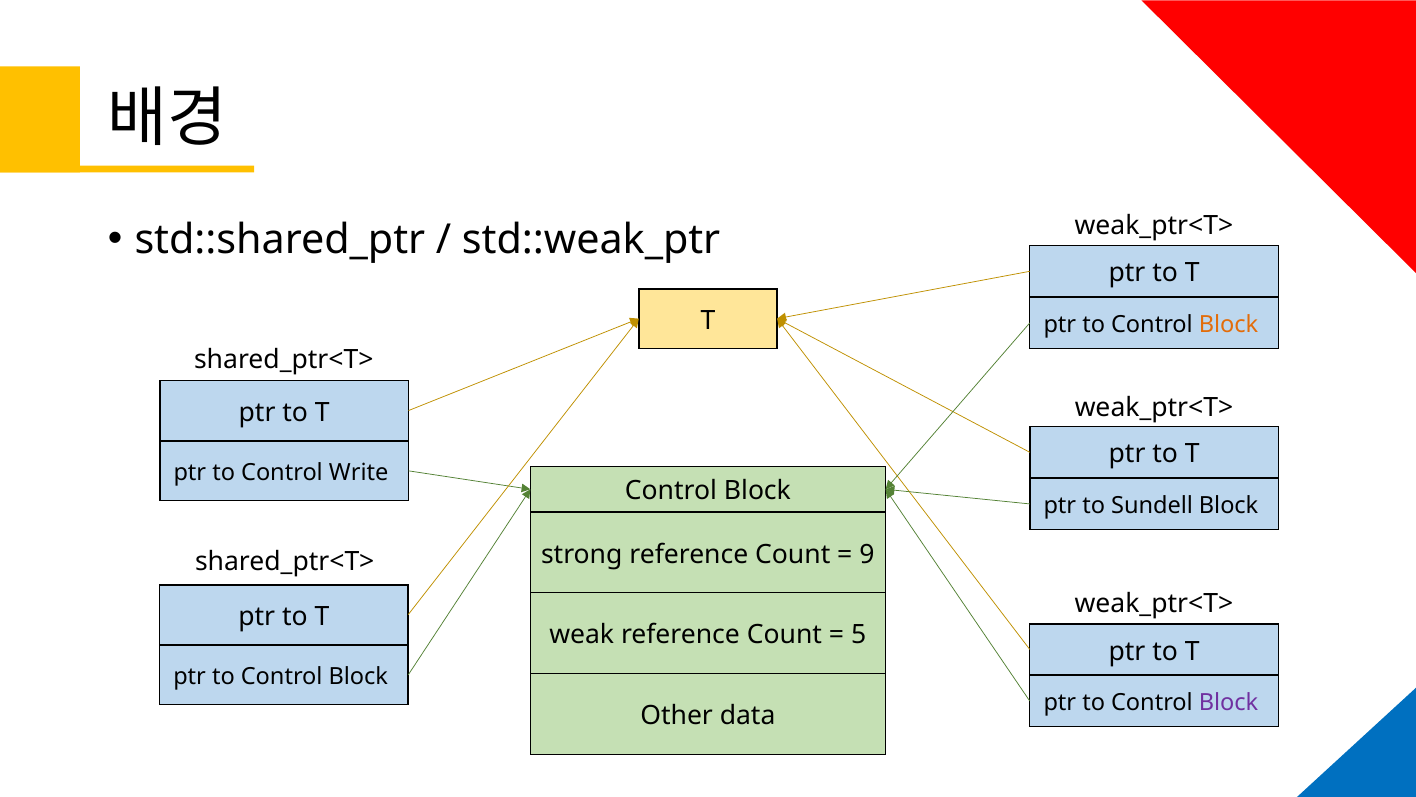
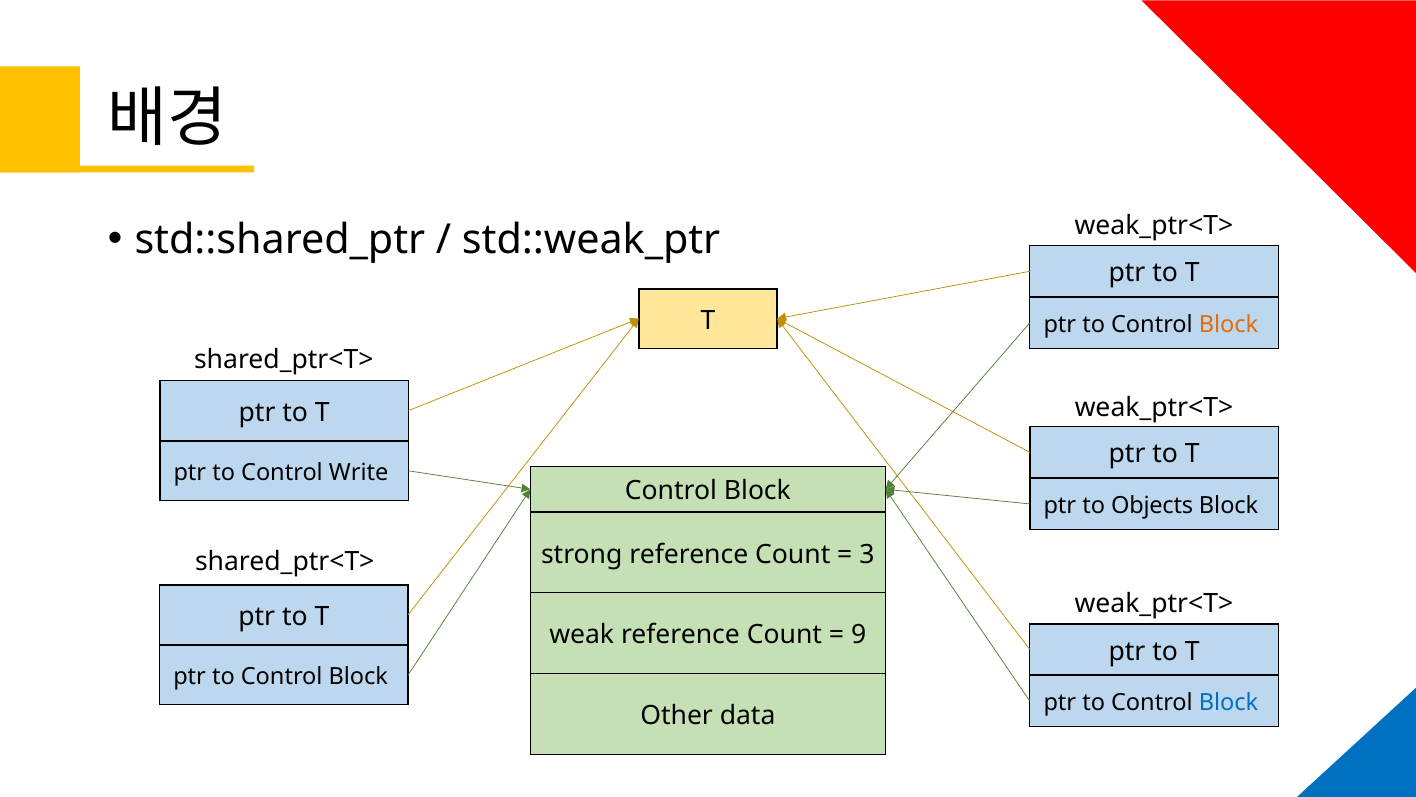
Sundell: Sundell -> Objects (1152, 505)
9: 9 -> 3 (867, 554)
5: 5 -> 9 (859, 634)
Block colour: purple -> blue (1229, 702)
